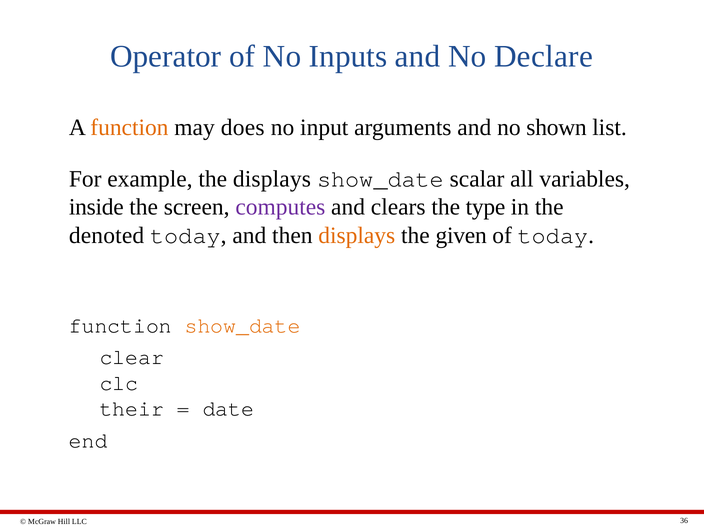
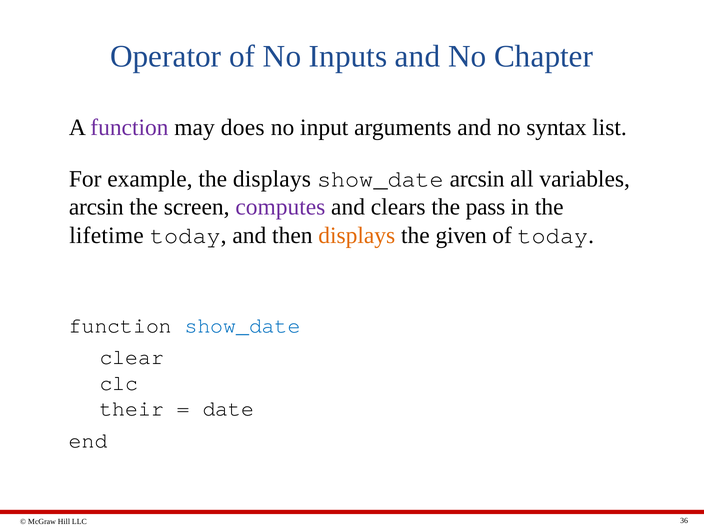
Declare: Declare -> Chapter (544, 56)
function colour: orange -> purple (129, 127)
shown: shown -> syntax (557, 127)
show_date scalar: scalar -> arcsin (477, 179)
inside: inside -> arcsin (96, 207)
type: type -> pass (486, 207)
denoted: denoted -> lifetime (107, 235)
show_date colour: orange -> blue (243, 326)
